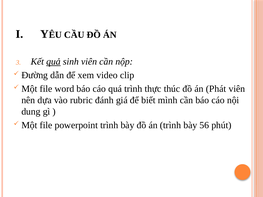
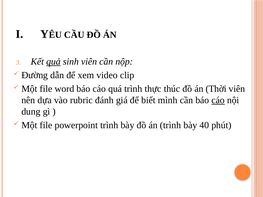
Phát: Phát -> Thời (216, 89)
cáo underline: none -> present (218, 100)
56: 56 -> 40 (204, 125)
